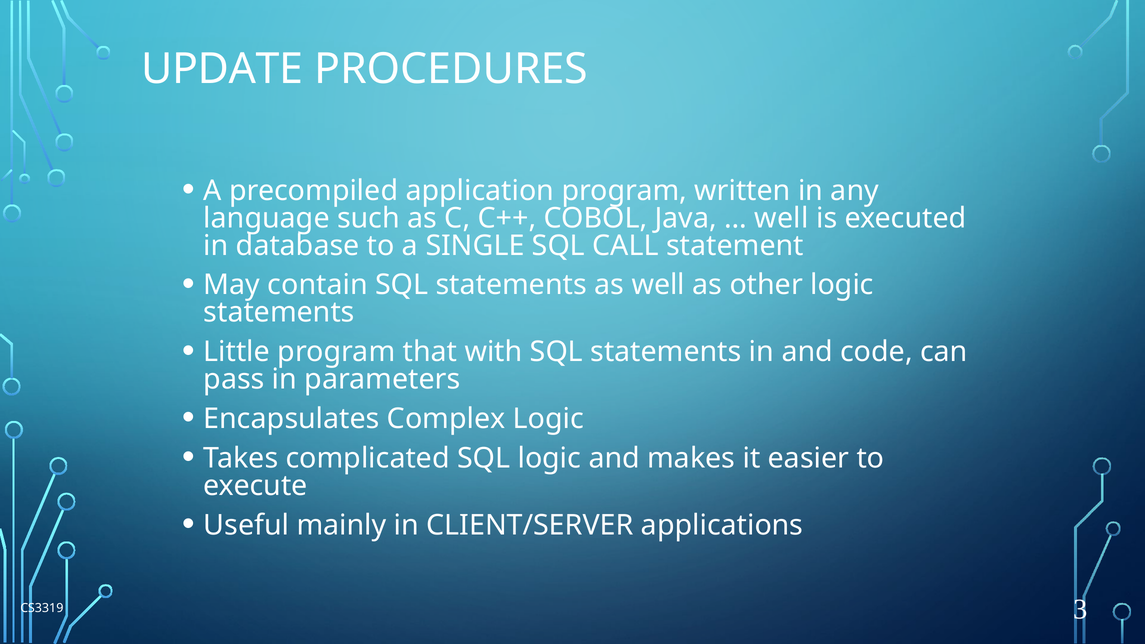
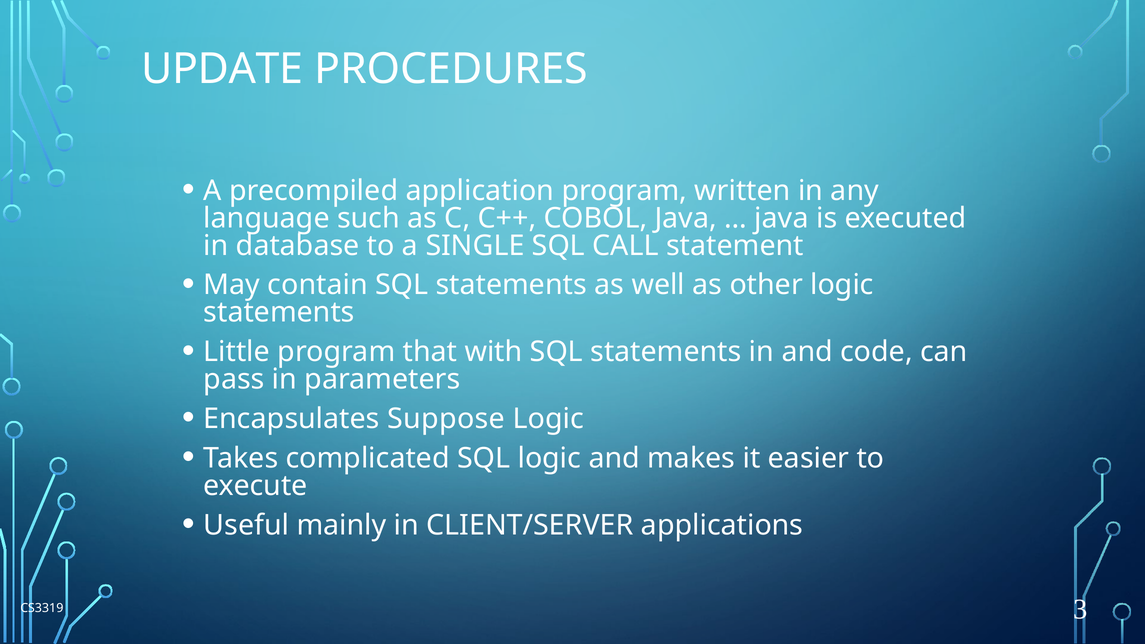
well: well -> java (781, 218)
Complex: Complex -> Suppose (446, 419)
